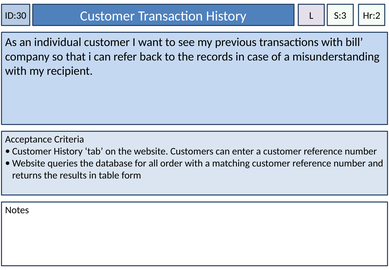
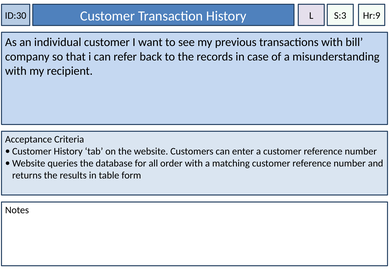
Hr:2: Hr:2 -> Hr:9 (372, 16)
